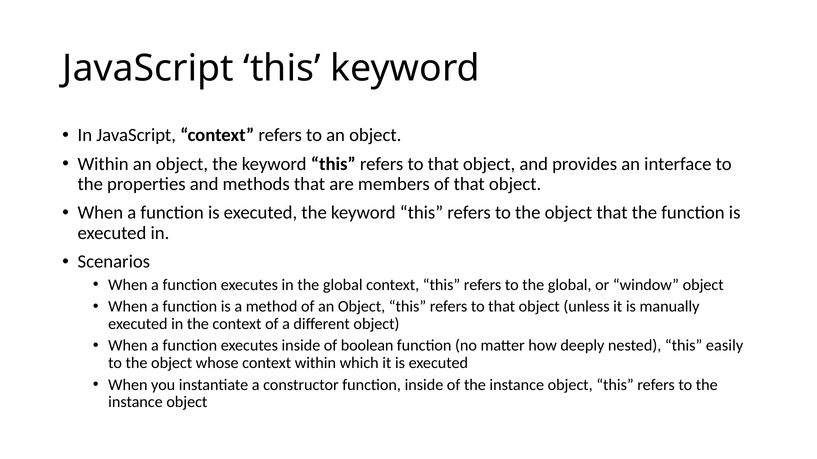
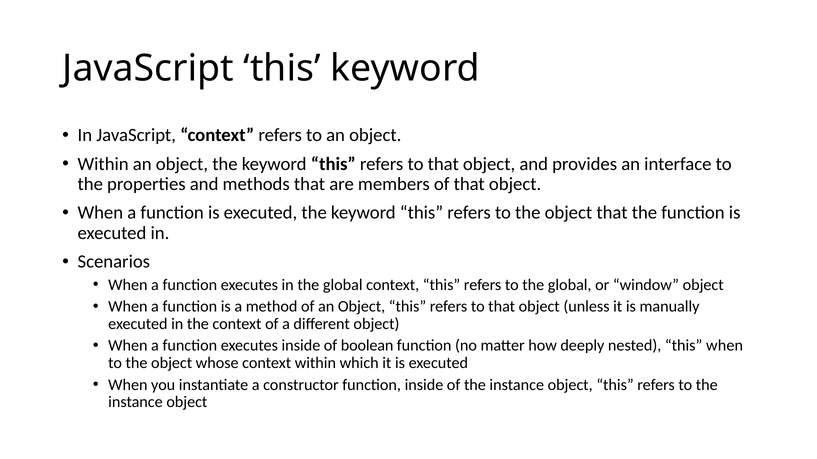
this easily: easily -> when (725, 346)
